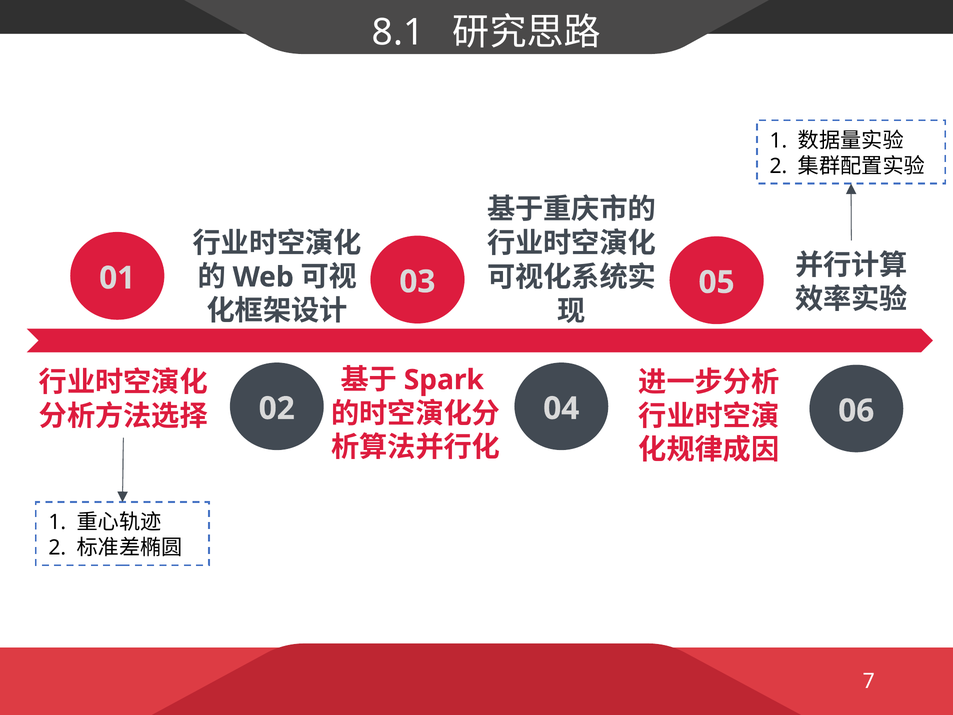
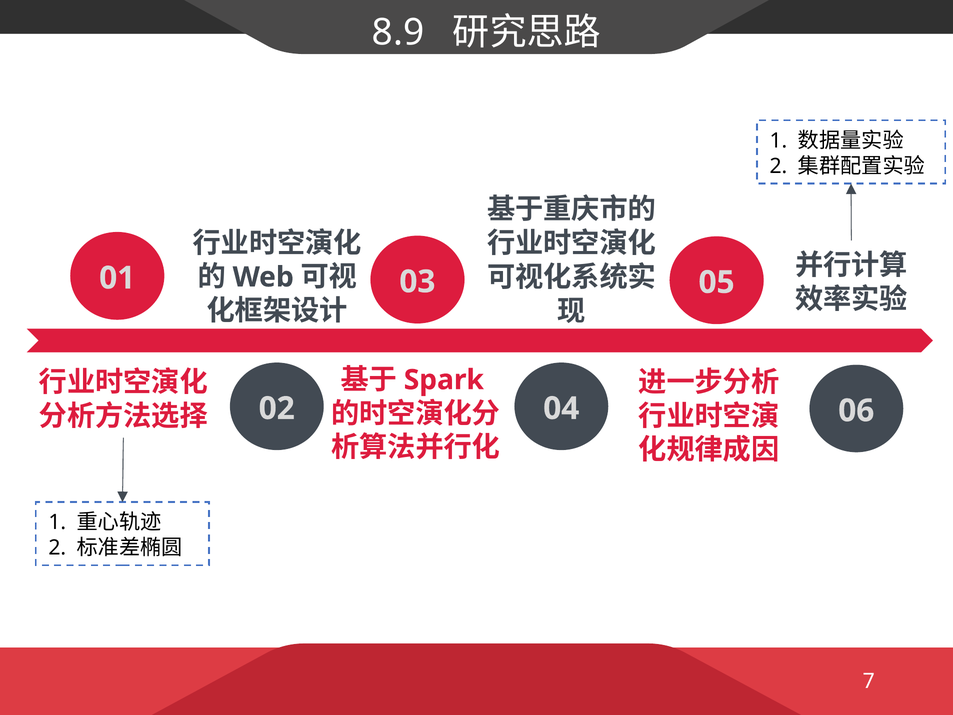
8.1: 8.1 -> 8.9 (398, 33)
